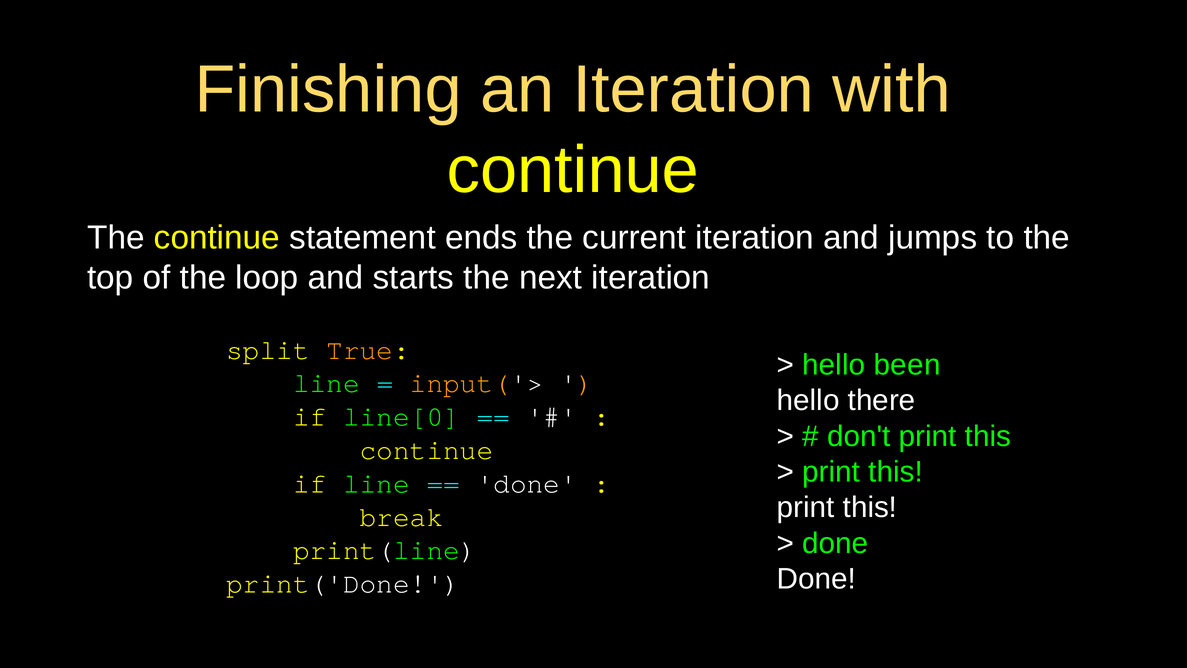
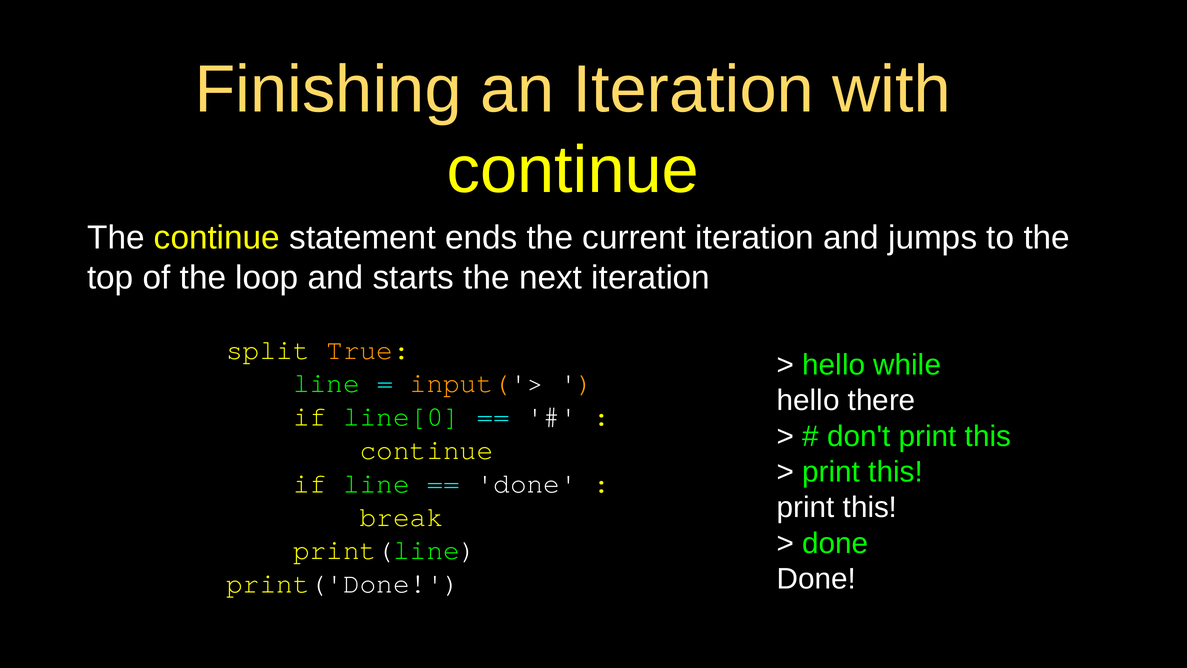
been: been -> while (907, 365)
